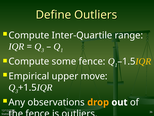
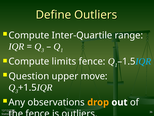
some: some -> limits (64, 61)
IQR colour: yellow -> light blue (143, 61)
Empirical: Empirical -> Question (29, 76)
